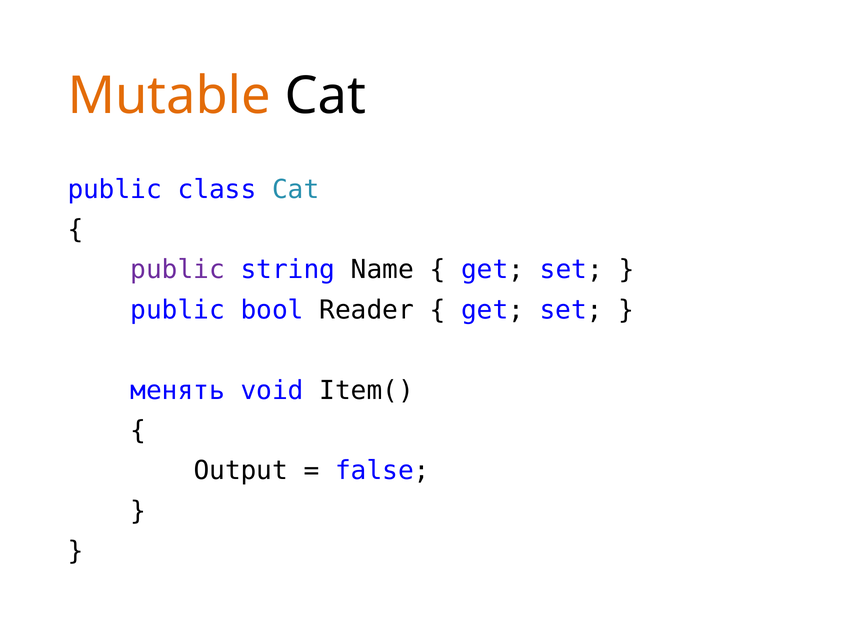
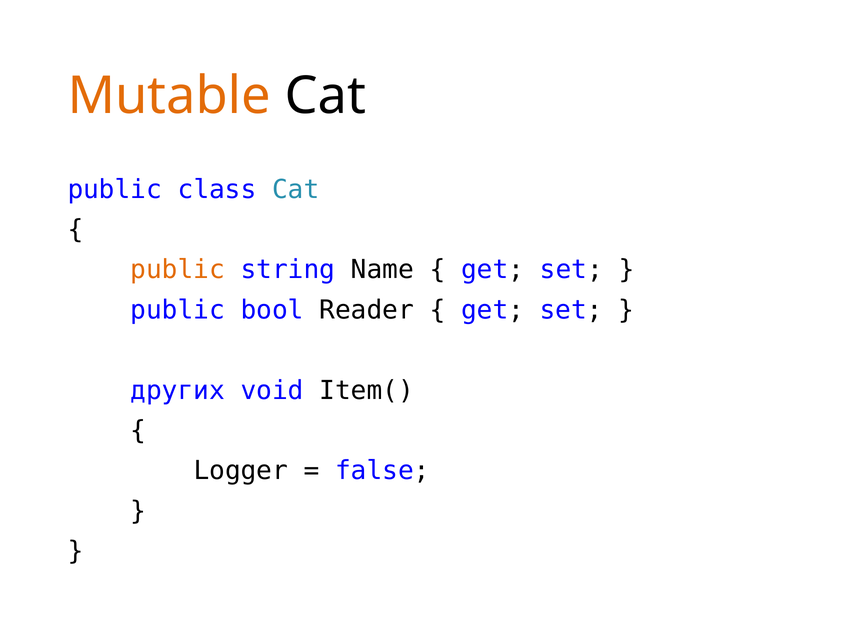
public colour: purple -> orange (178, 270)
менять: менять -> других (178, 391)
Output: Output -> Logger (241, 471)
